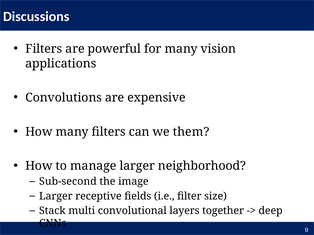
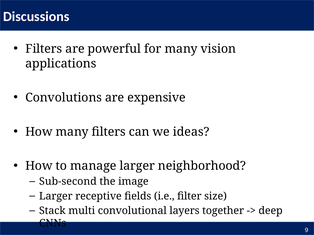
them: them -> ideas (191, 132)
